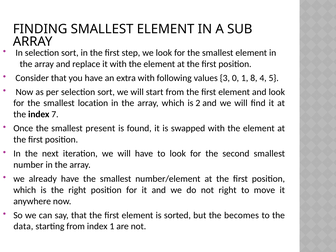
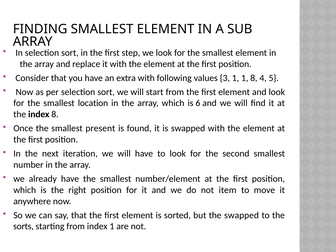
3 0: 0 -> 1 (235, 78)
2: 2 -> 6 (198, 103)
index 7: 7 -> 8 (55, 114)
not right: right -> item (228, 190)
the becomes: becomes -> swapped (242, 215)
data: data -> sorts (23, 226)
